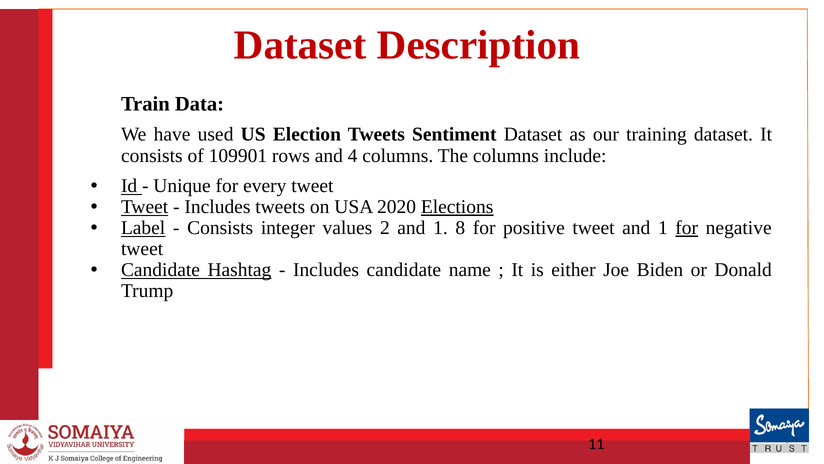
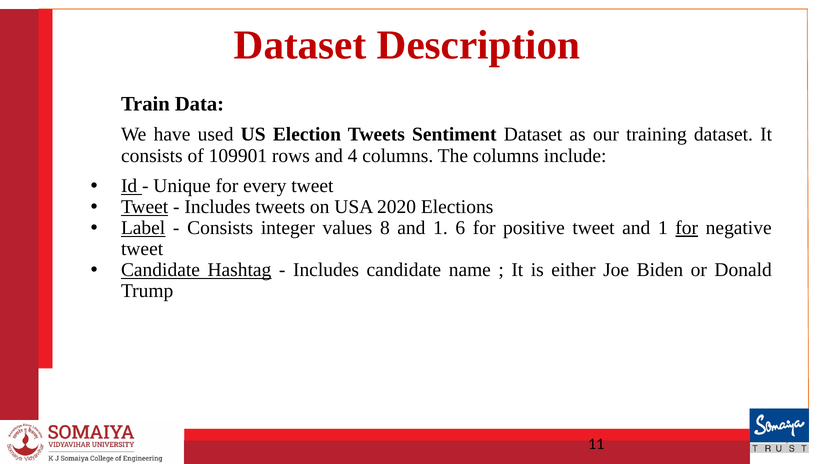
Elections underline: present -> none (457, 207)
2: 2 -> 8 (385, 228)
8: 8 -> 6 (460, 228)
